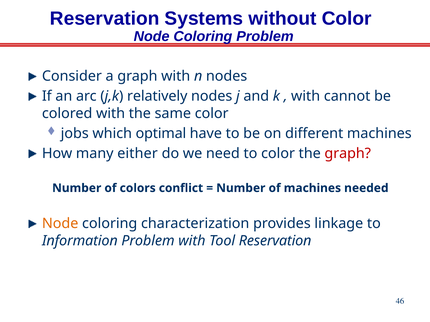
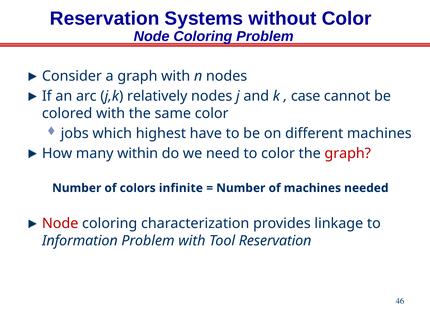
with: with -> case (306, 96)
optimal: optimal -> highest (161, 134)
either: either -> within (138, 154)
conflict: conflict -> infinite (181, 188)
Node colour: orange -> red (60, 224)
